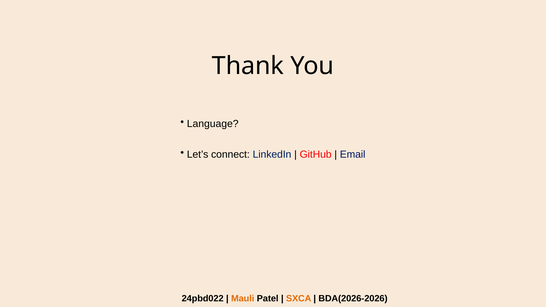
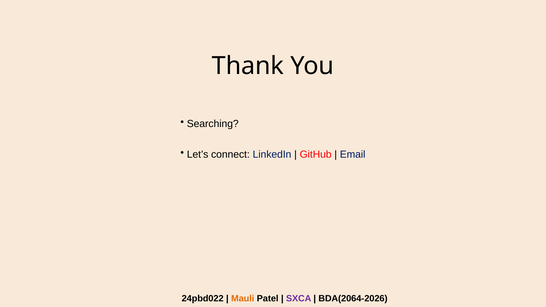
Language: Language -> Searching (213, 124)
SXCA colour: orange -> purple (299, 299)
BDA(2026-2026: BDA(2026-2026 -> BDA(2064-2026 (353, 299)
